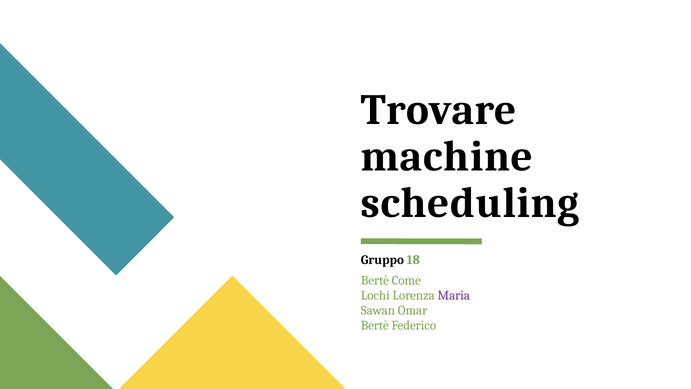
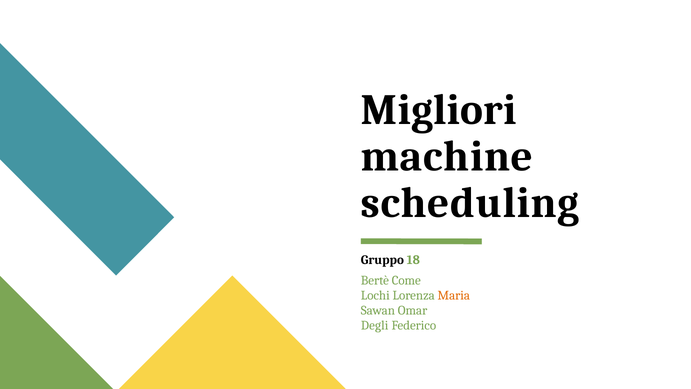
Trovare: Trovare -> Migliori (439, 110)
Maria colour: purple -> orange (454, 295)
Bertè: Bertè -> Degli (375, 325)
